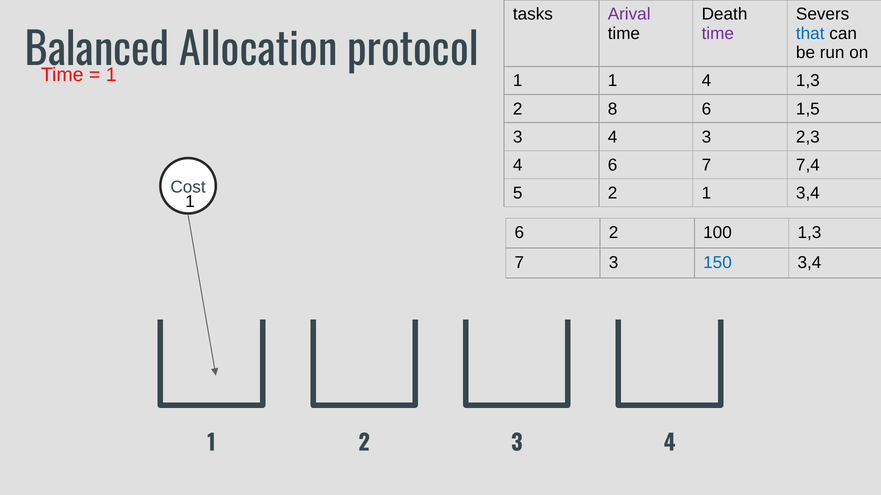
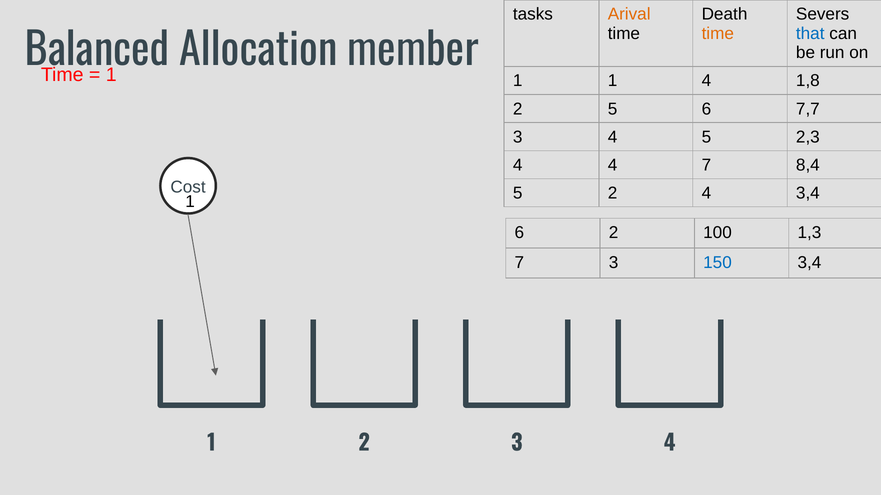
Arival colour: purple -> orange (629, 14)
time colour: purple -> orange (718, 34)
protocol: protocol -> member (413, 51)
4 1,3: 1,3 -> 1,8 (808, 81)
2 8: 8 -> 5 (613, 109)
1,5: 1,5 -> 7,7 (808, 109)
4 3: 3 -> 5 (706, 137)
4 6: 6 -> 4 (613, 165)
7,4: 7,4 -> 8,4 (808, 165)
2 1: 1 -> 4 (706, 193)
